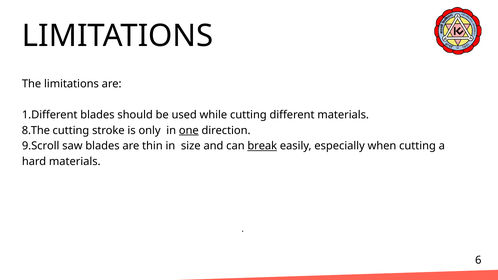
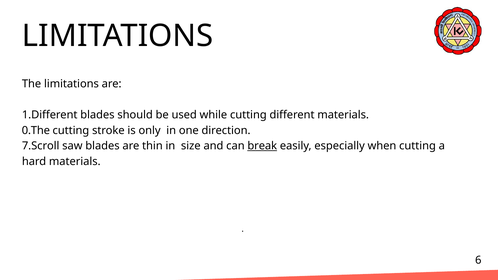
8.The: 8.The -> 0.The (36, 130)
one underline: present -> none (189, 130)
9.Scroll: 9.Scroll -> 7.Scroll (41, 146)
